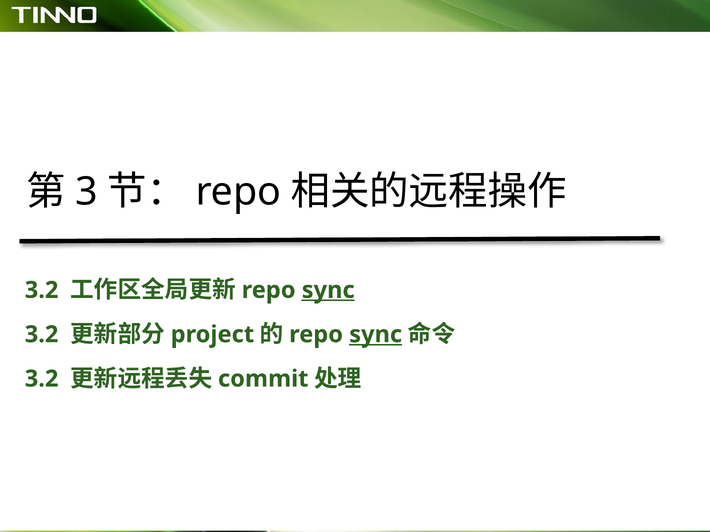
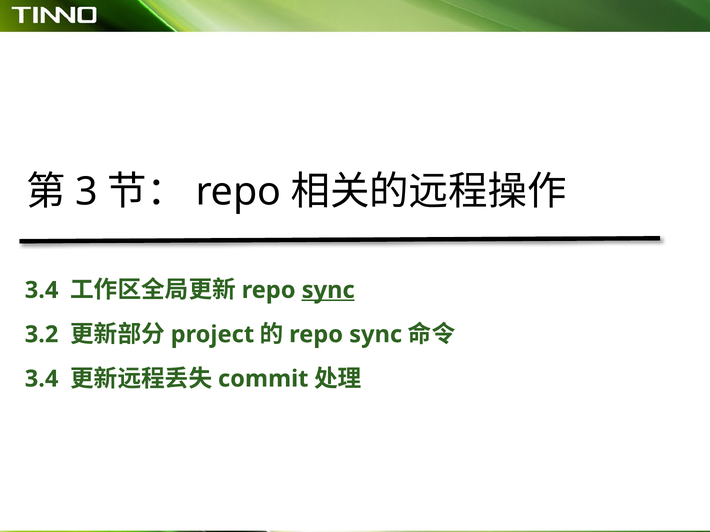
3.2: 3.2 -> 3.4 (42, 290)
sync underline: present -> none (376, 335)
3.2: 3.2 -> 3.4 (42, 379)
